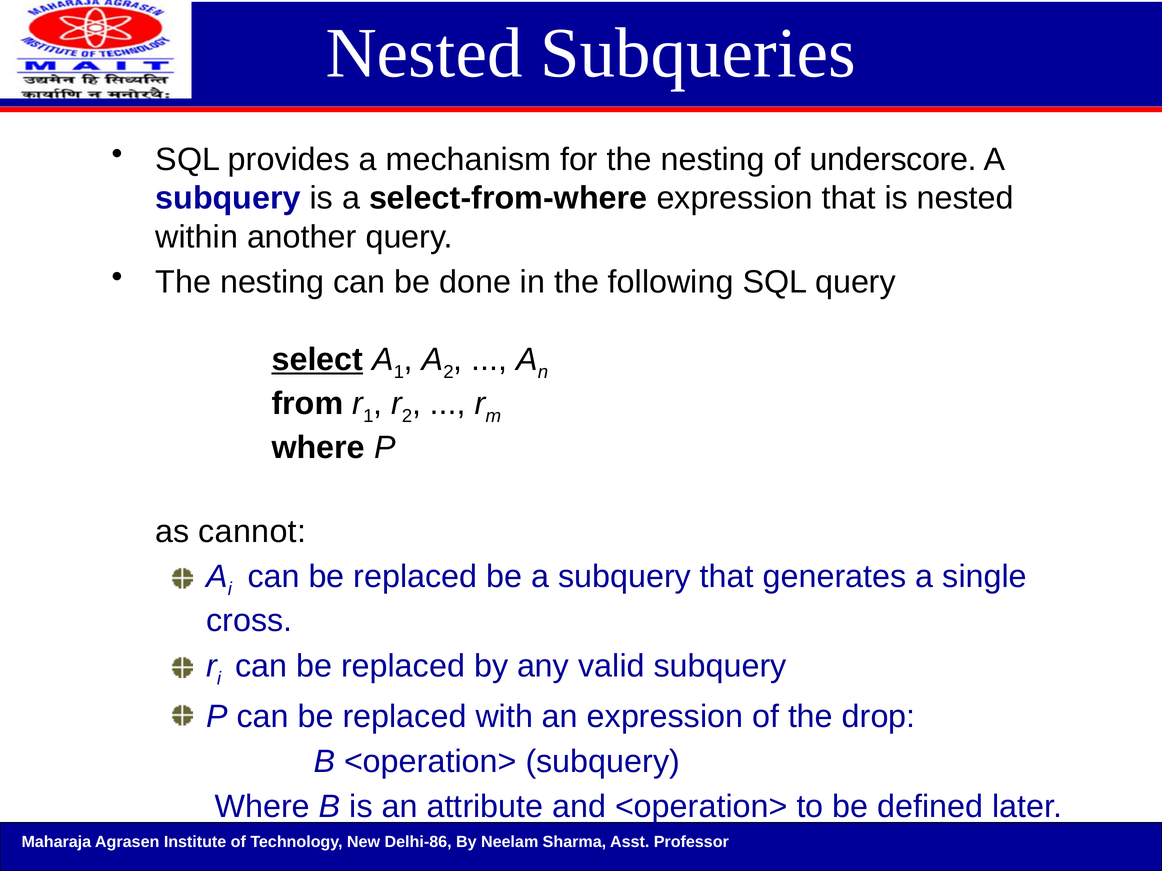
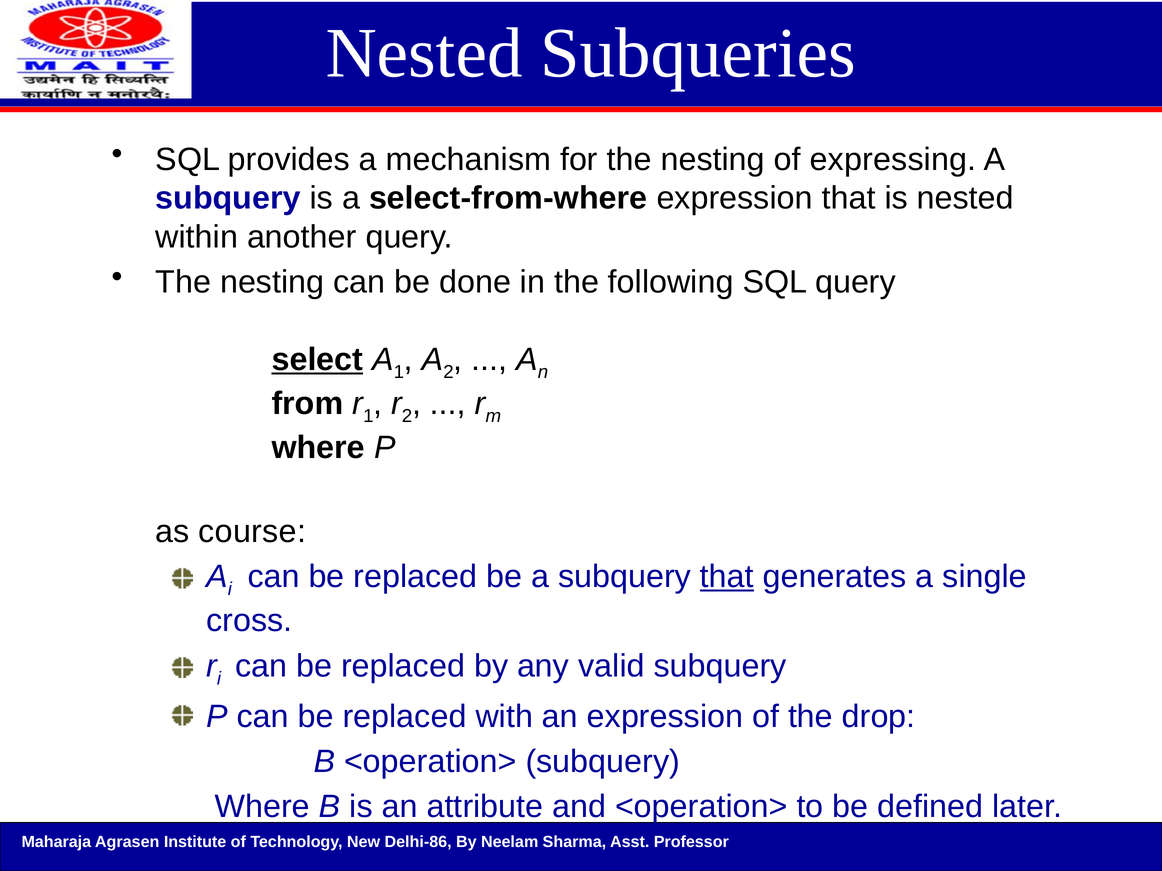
underscore: underscore -> expressing (893, 160)
cannot: cannot -> course (252, 532)
that underline: none -> present (727, 577)
